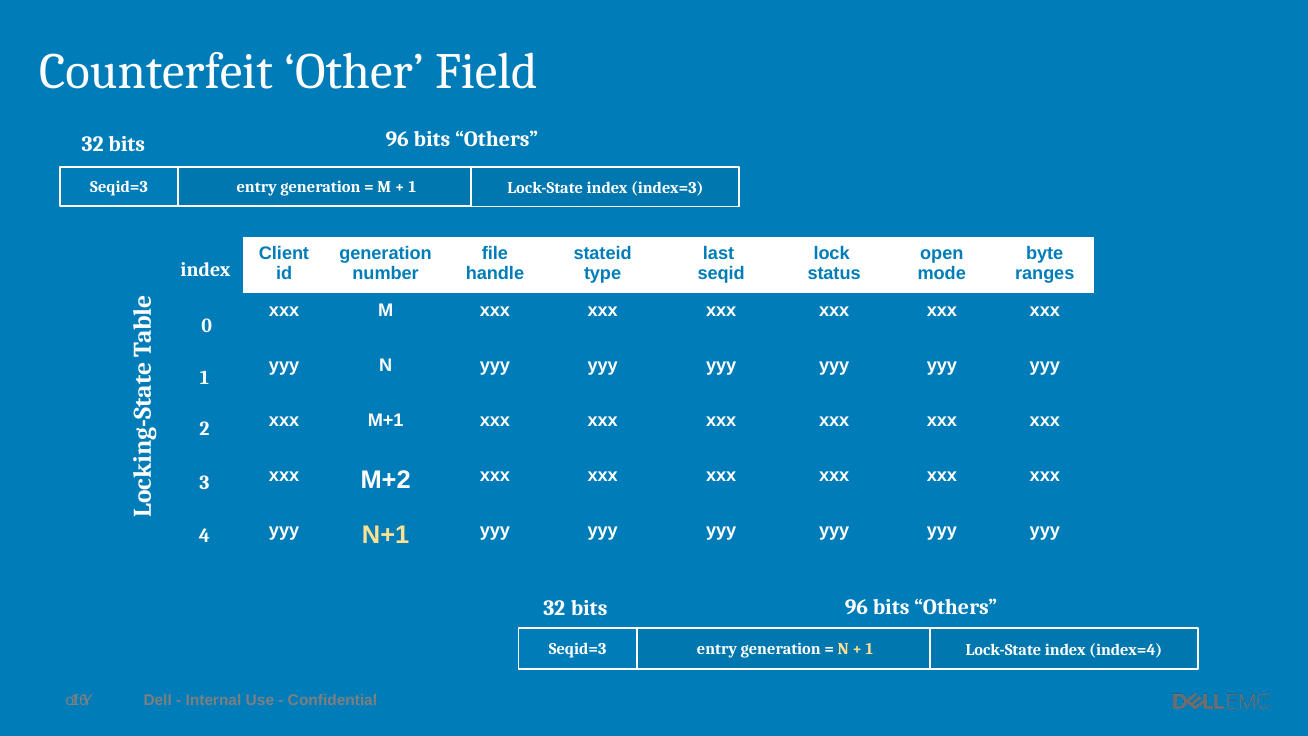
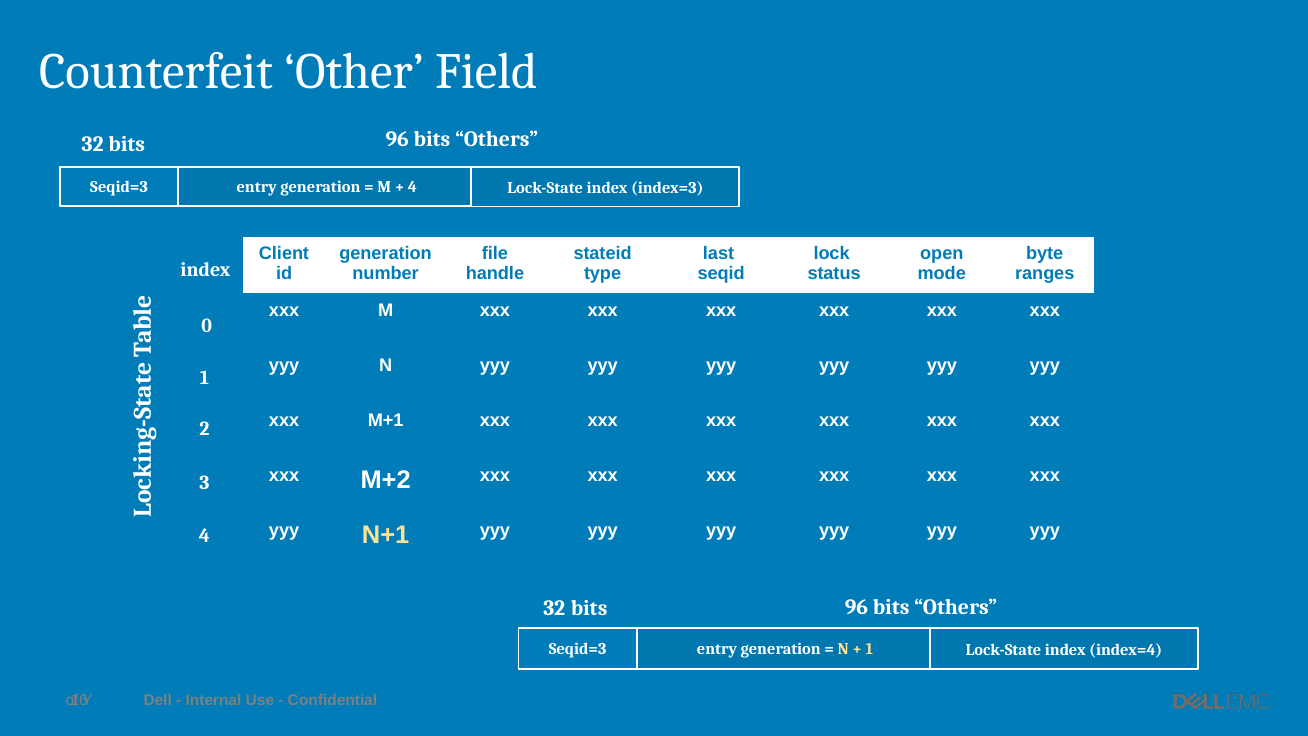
1: 1 -> 4 (412, 188)
